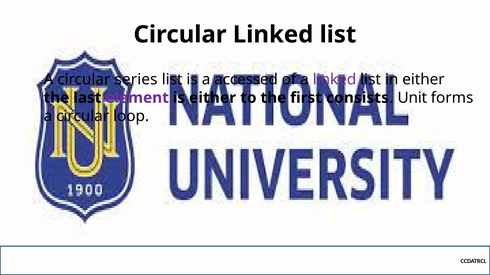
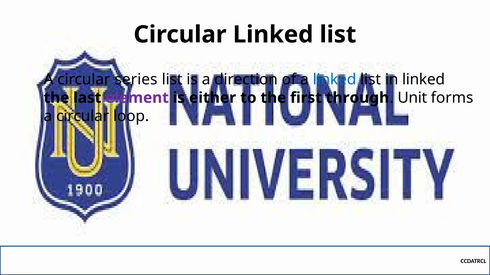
accessed: accessed -> direction (246, 80)
linked colour: purple -> blue (334, 80)
in either: either -> linked (424, 80)
consists: consists -> through (357, 98)
